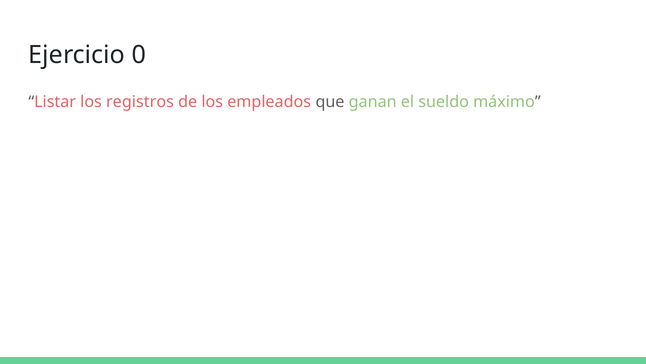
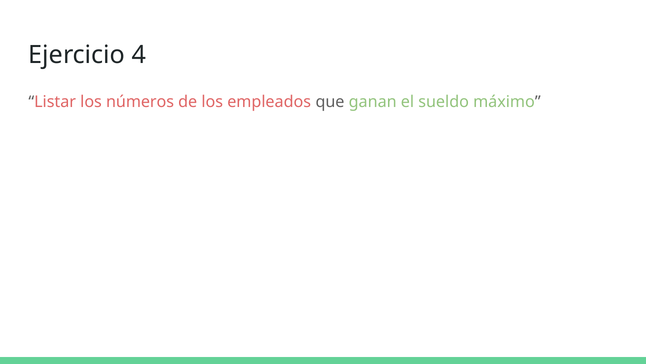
0: 0 -> 4 (139, 55)
registros: registros -> números (140, 102)
